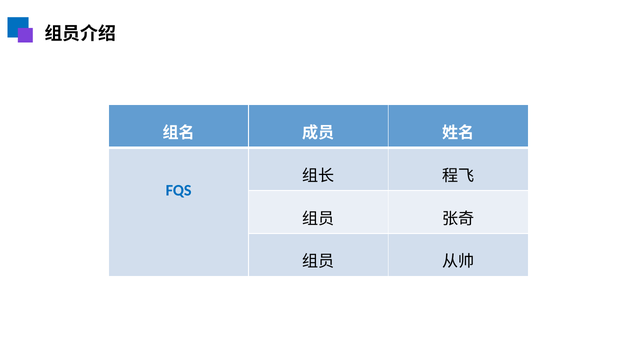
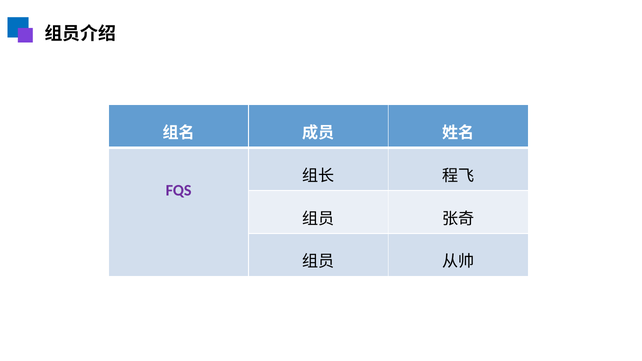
FQS colour: blue -> purple (179, 190)
